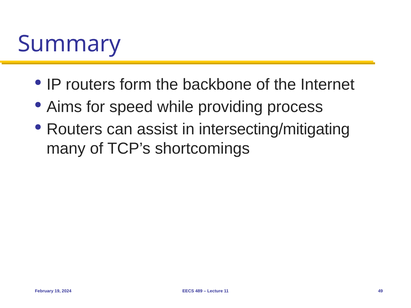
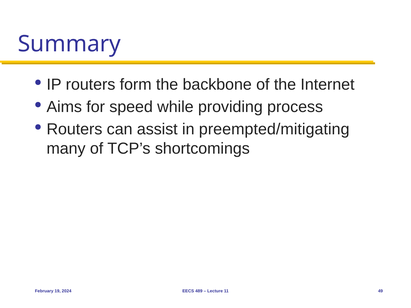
intersecting/mitigating: intersecting/mitigating -> preempted/mitigating (274, 129)
